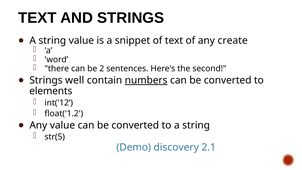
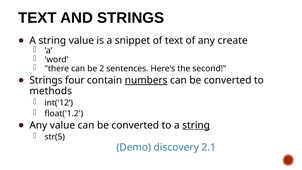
well: well -> four (75, 80)
elements: elements -> methods (51, 91)
string underline: none -> present (196, 125)
